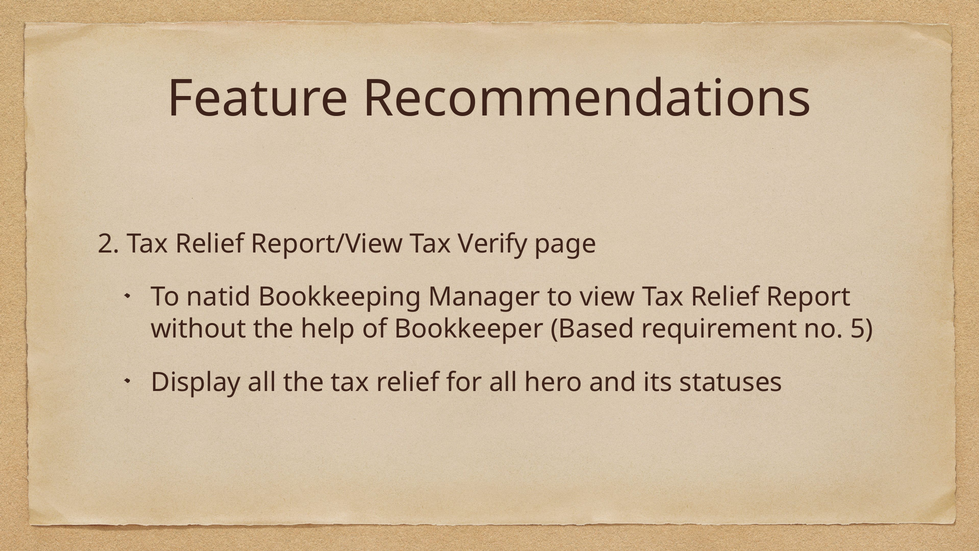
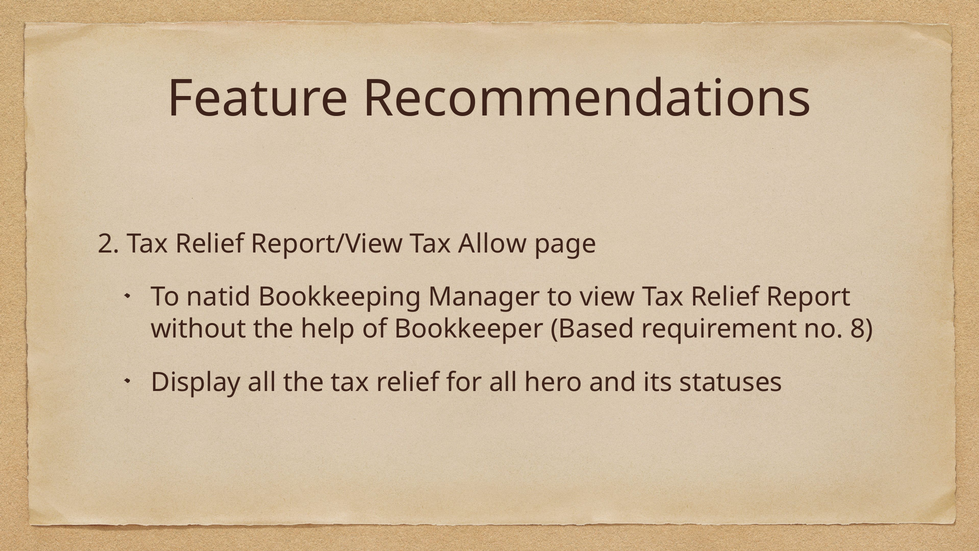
Verify: Verify -> Allow (493, 244)
5: 5 -> 8 (862, 329)
